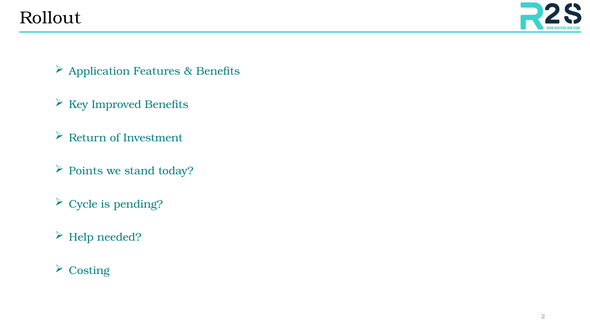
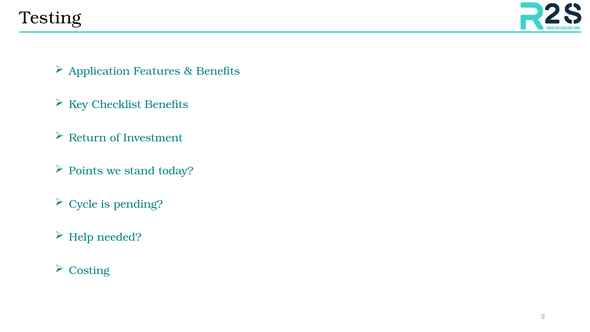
Rollout: Rollout -> Testing (50, 18)
Improved: Improved -> Checklist (116, 104)
